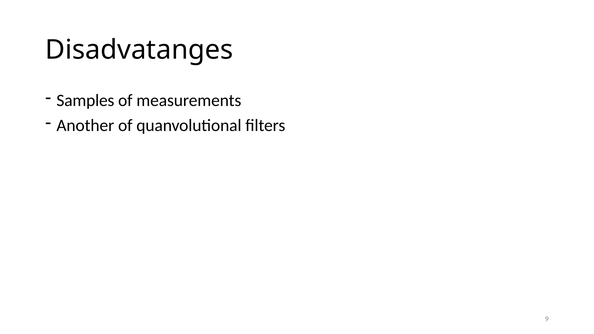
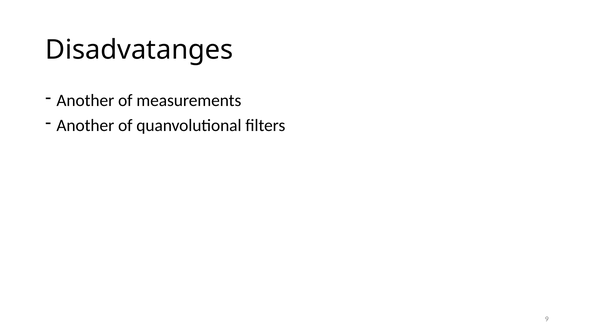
Samples: Samples -> Another (85, 100)
